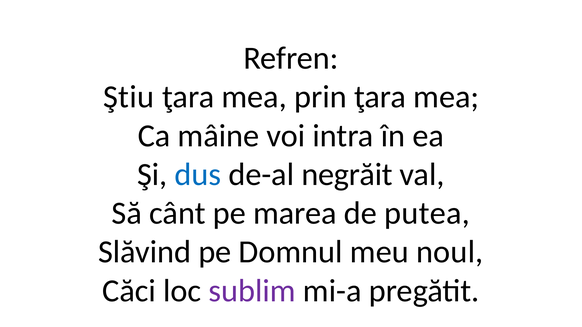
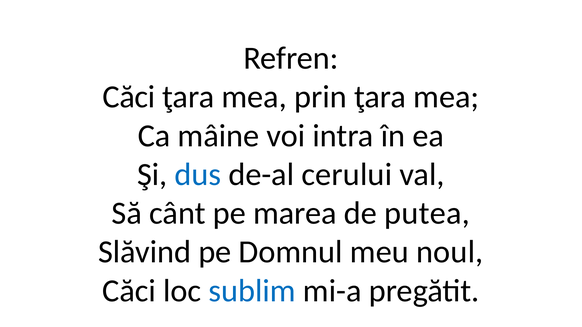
Ştiu: Ştiu -> Căci (129, 97)
negrăit: negrăit -> cerului (347, 175)
sublim colour: purple -> blue (252, 291)
